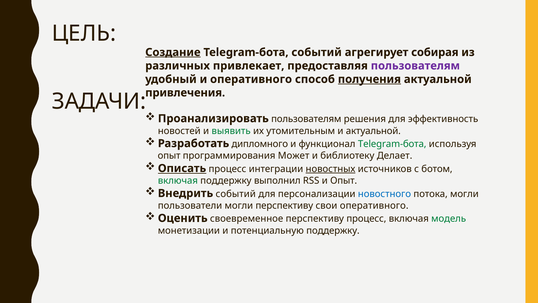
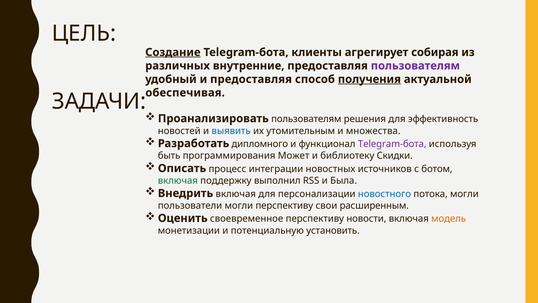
Telegram-бота событий: событий -> клиенты (317, 52)
привлекает: привлекает -> внутренние (249, 66)
и оперативного: оперативного -> предоставляя (251, 79)
привлечения: привлечения -> обеспечивая (185, 93)
выявить colour: green -> blue (231, 131)
и актуальной: актуальной -> множества (373, 131)
Telegram-бота colour: green -> purple (392, 144)
опыт: опыт -> быть (169, 156)
Делает: Делает -> Скидки (395, 156)
Описать underline: present -> none (182, 168)
новостных underline: present -> none (331, 169)
и Опыт: Опыт -> Была (344, 180)
Внедрить событий: событий -> включая (236, 194)
свои оперативного: оперативного -> расширенным (374, 205)
перспективу процесс: процесс -> новости (366, 219)
модель colour: green -> orange (449, 219)
потенциальную поддержку: поддержку -> установить (333, 230)
